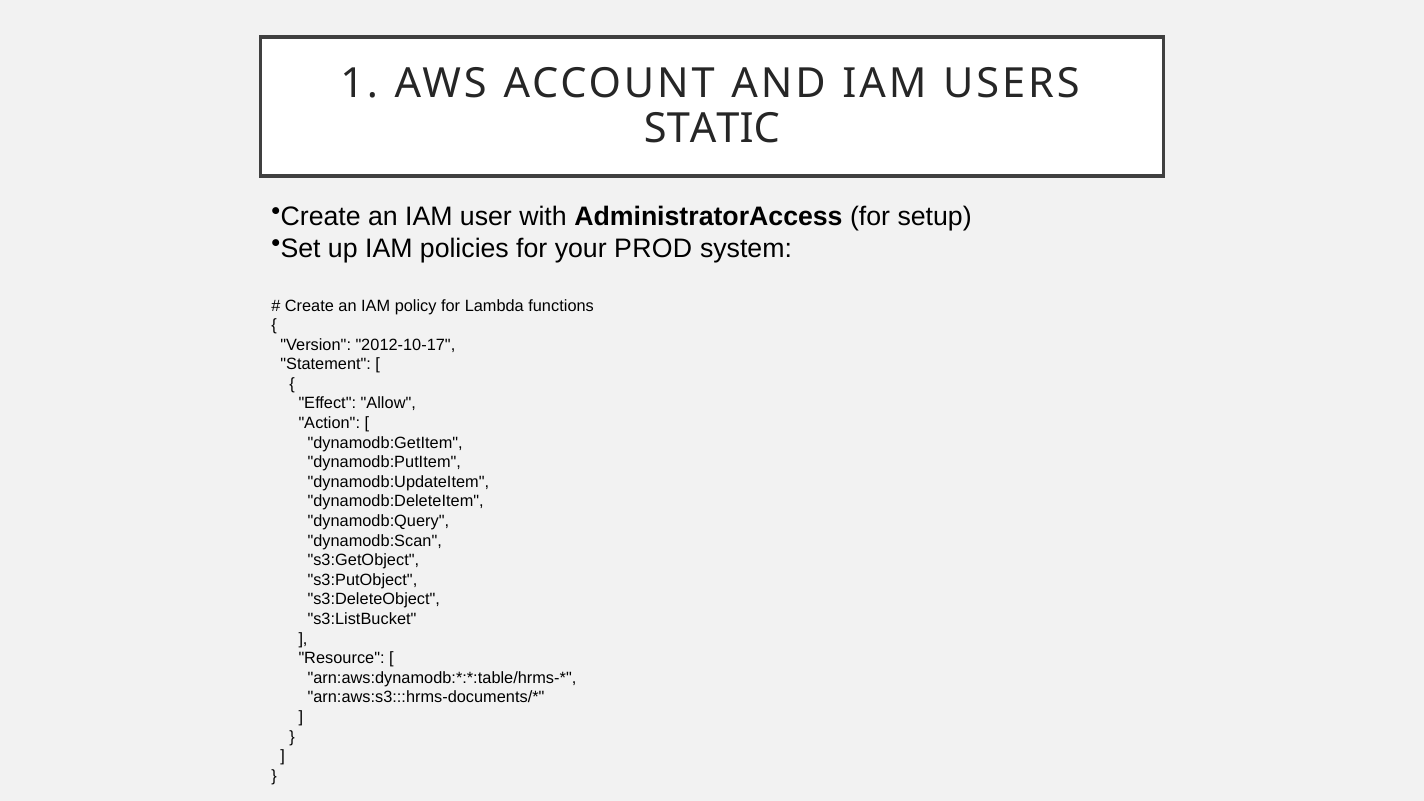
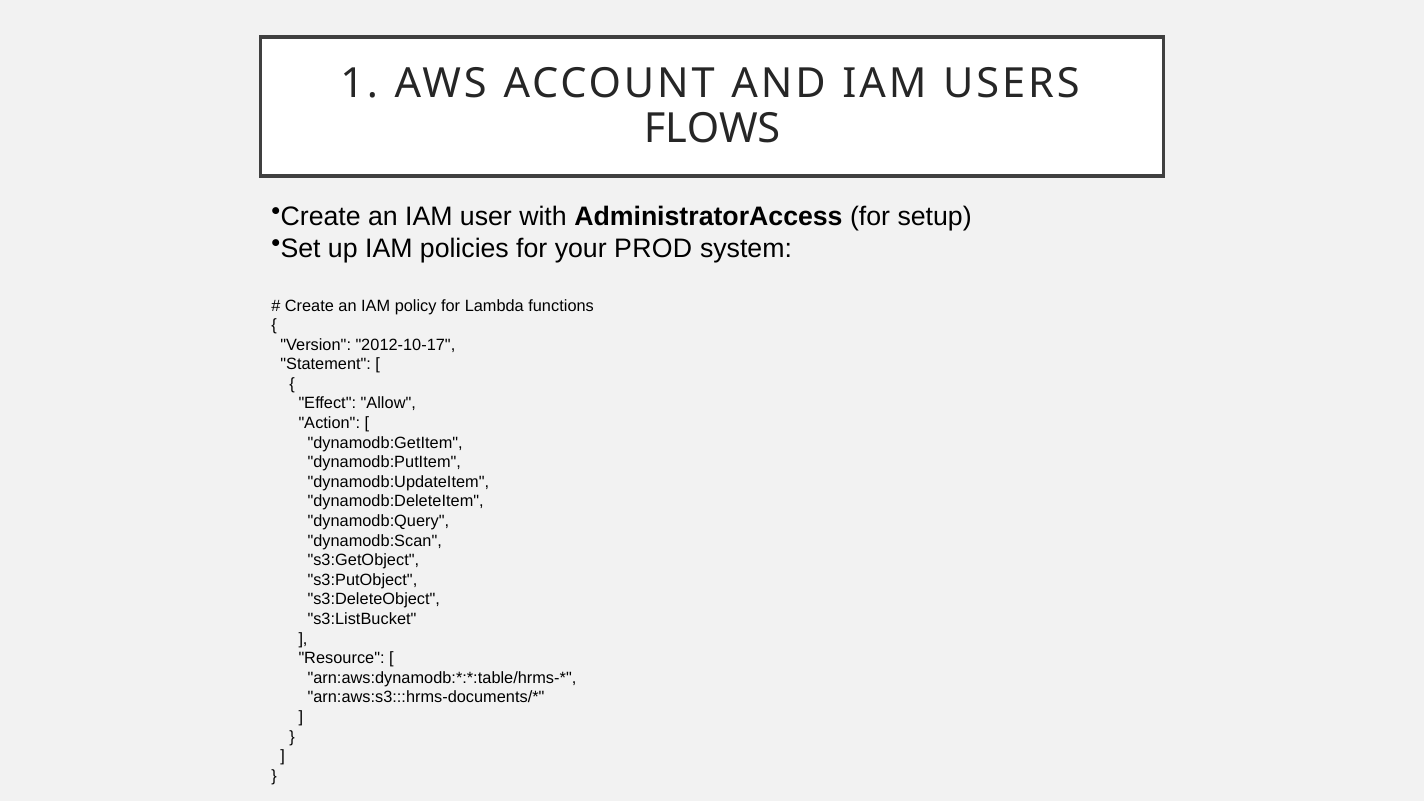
STATIC: STATIC -> FLOWS (712, 129)
